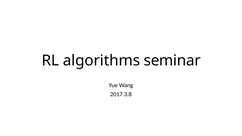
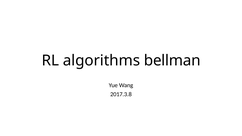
seminar: seminar -> bellman (172, 60)
